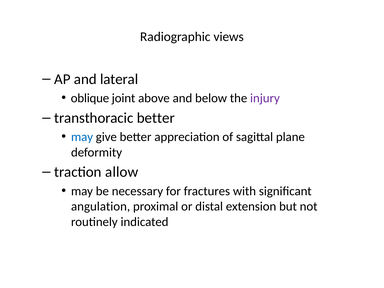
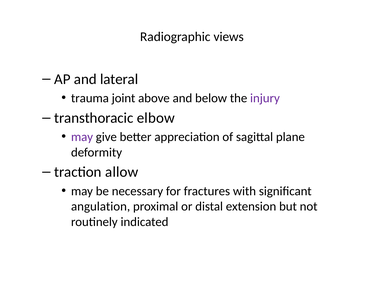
oblique: oblique -> trauma (90, 98)
transthoracic better: better -> elbow (156, 118)
may colour: blue -> purple (82, 137)
